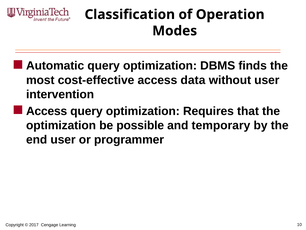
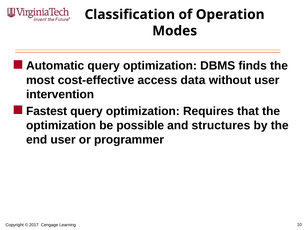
Access: Access -> Fastest (47, 111)
temporary: temporary -> structures (221, 125)
